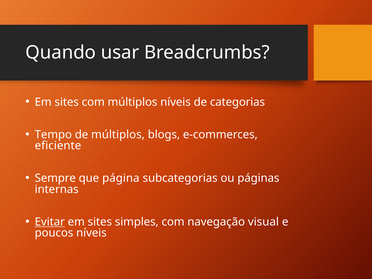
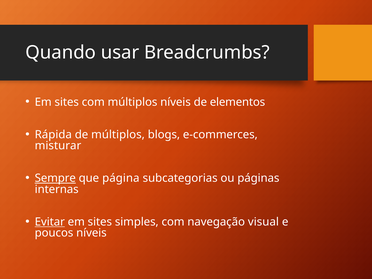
categorias: categorias -> elementos (237, 102)
Tempo: Tempo -> Rápida (53, 135)
eficiente: eficiente -> misturar (58, 146)
Sempre underline: none -> present (55, 178)
